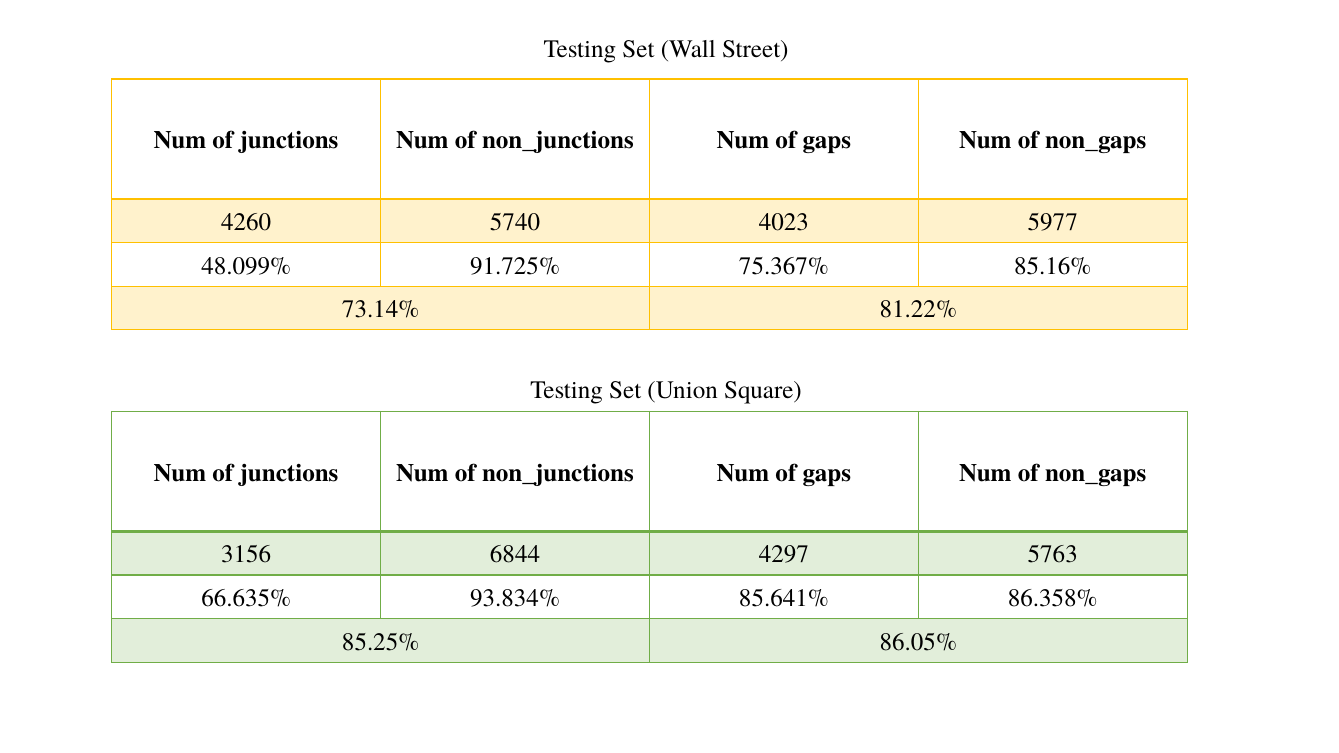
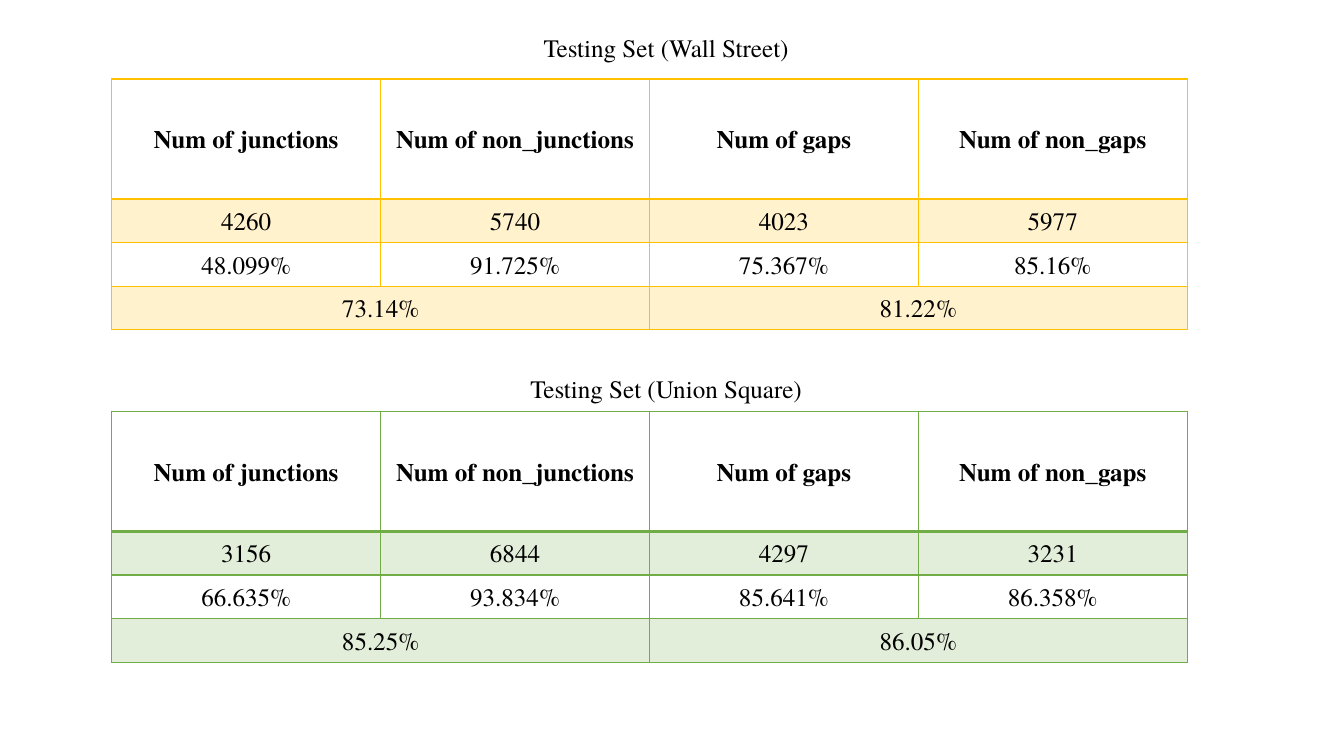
5763: 5763 -> 3231 (1053, 555)
